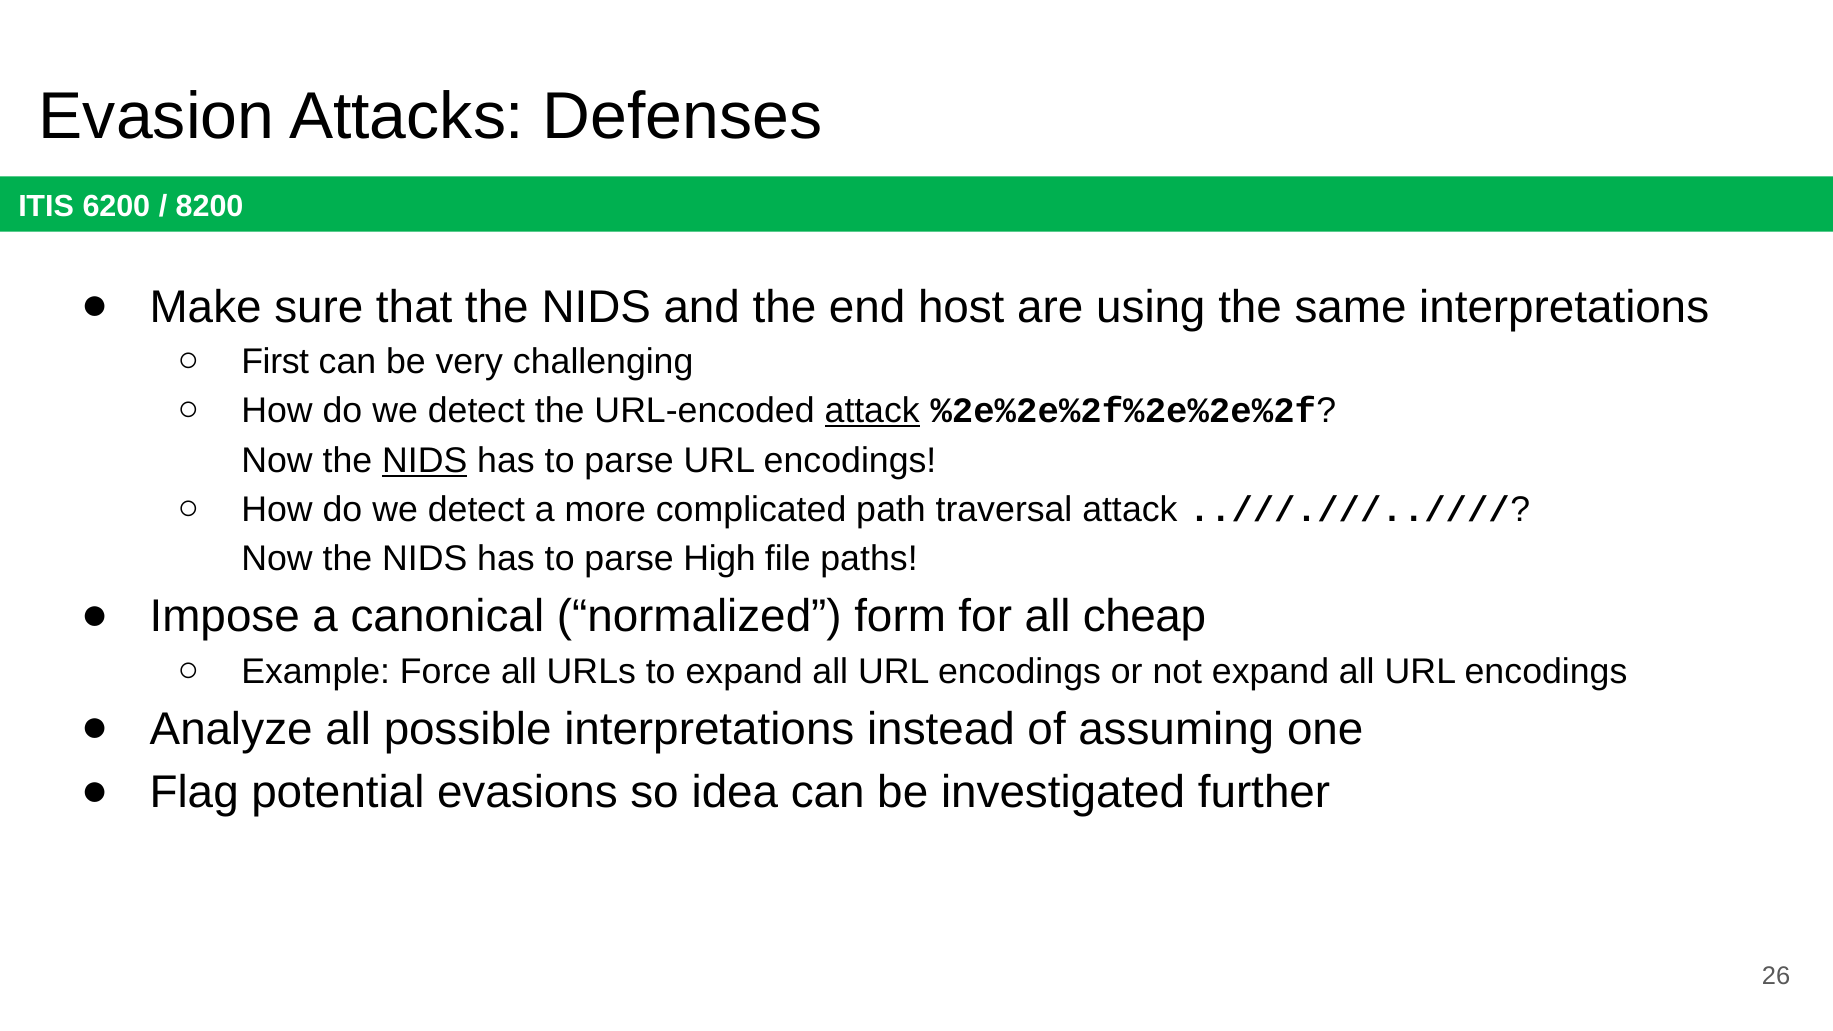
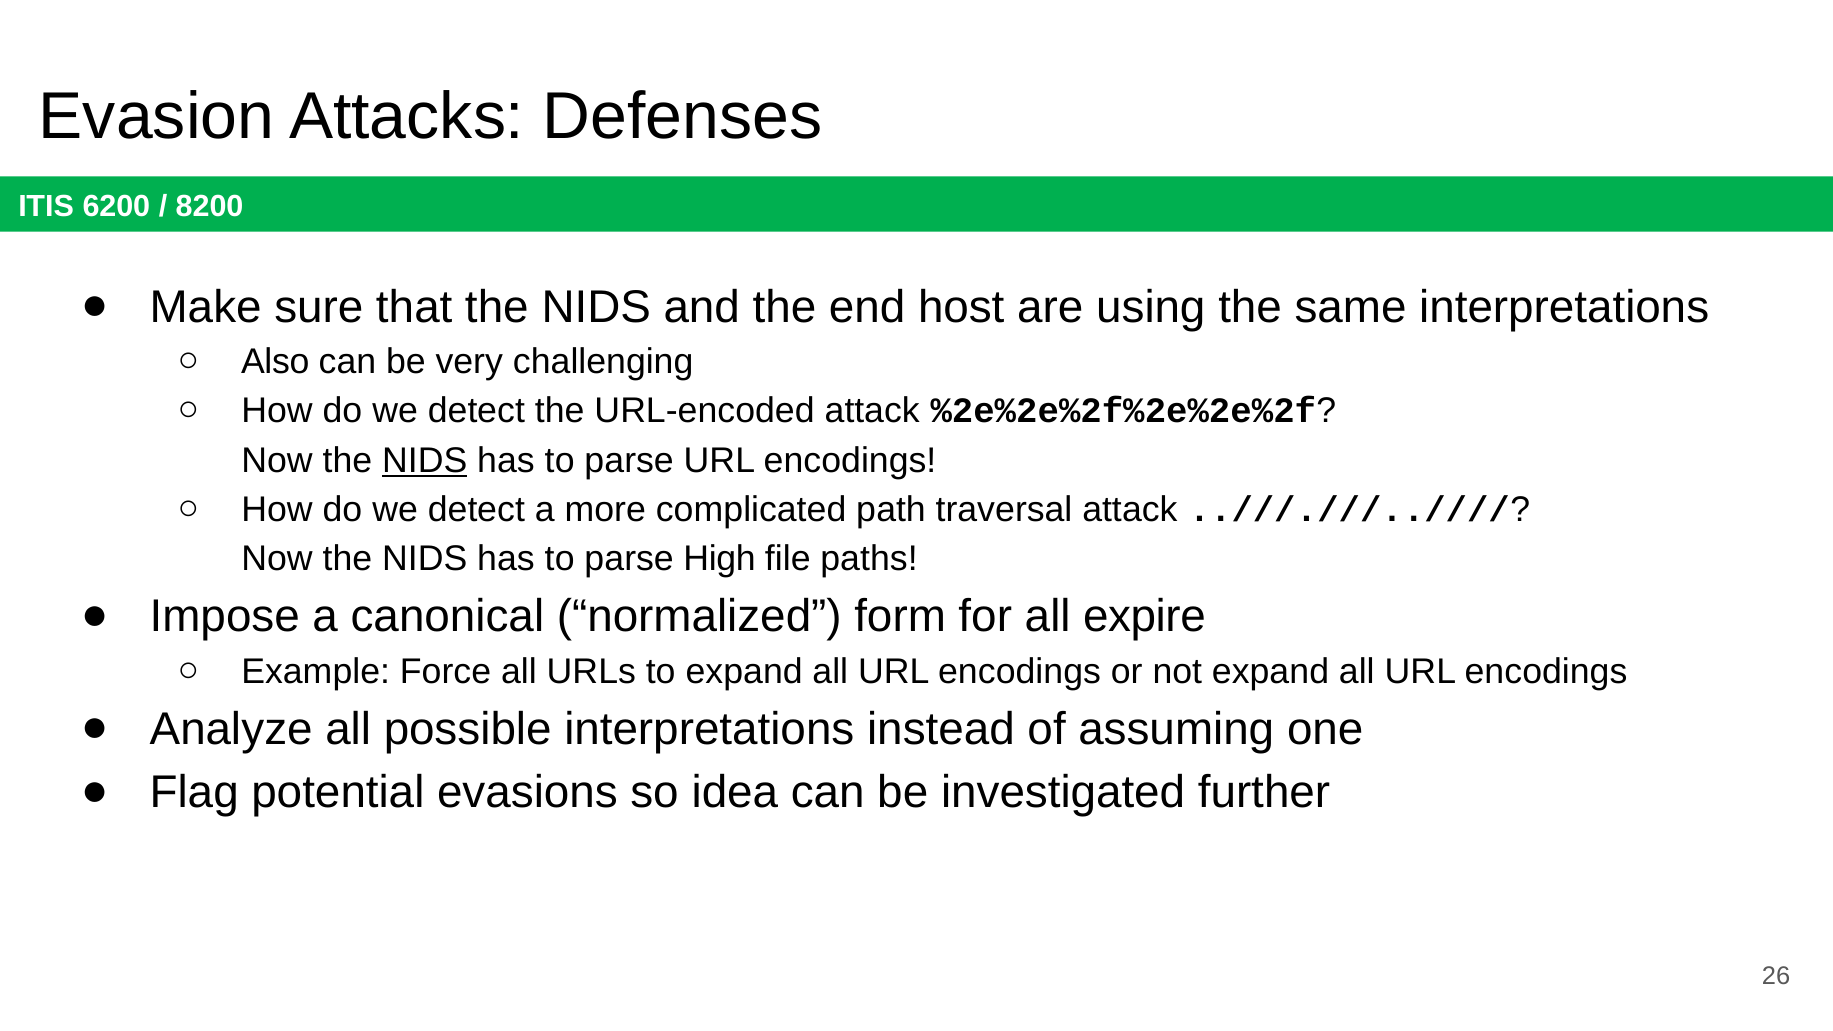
First: First -> Also (275, 362)
attack underline: present -> none (872, 411)
cheap: cheap -> expire (1144, 617)
